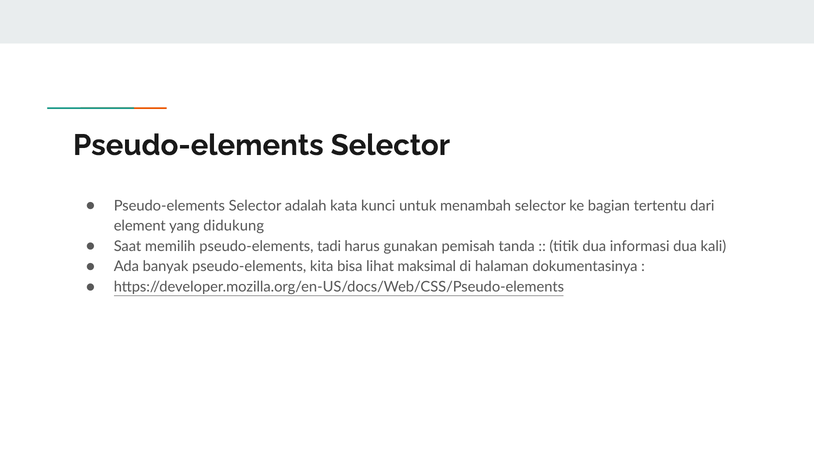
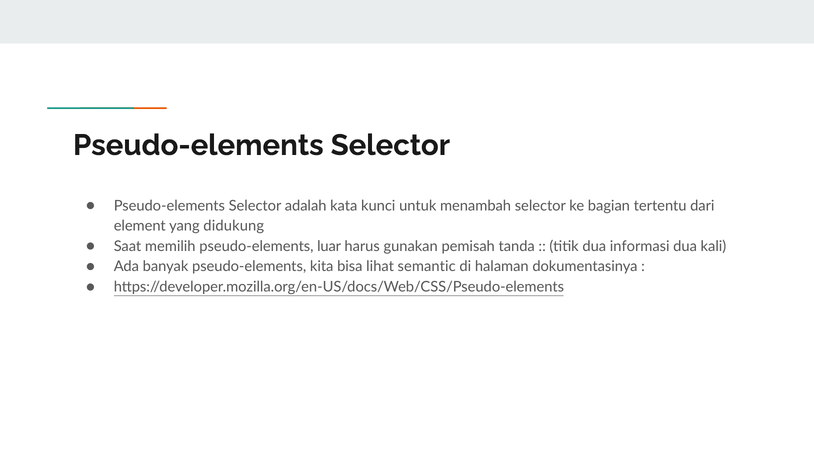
tadi: tadi -> luar (329, 246)
maksimal: maksimal -> semantic (427, 267)
